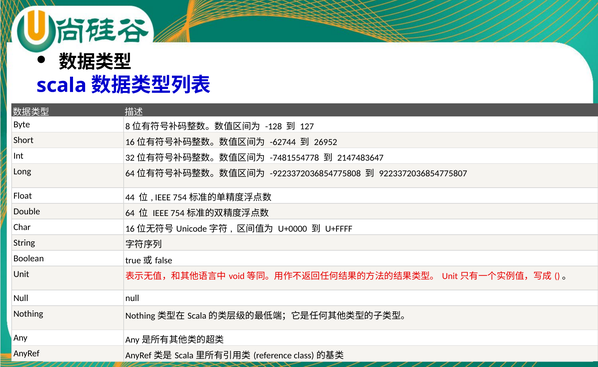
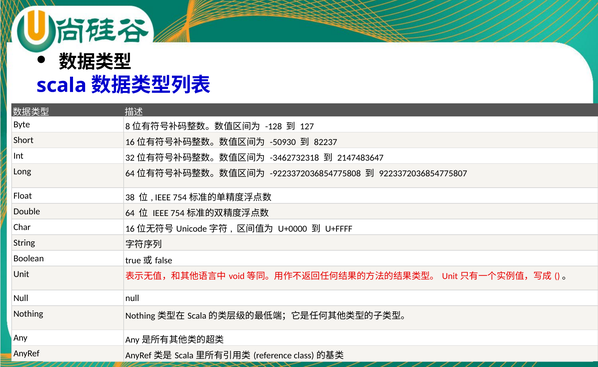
-62744: -62744 -> -50930 (283, 142)
26952: 26952 -> 82237 (326, 142)
-7481554778: -7481554778 -> -3462732318 (294, 158)
44: 44 -> 38 (130, 198)
